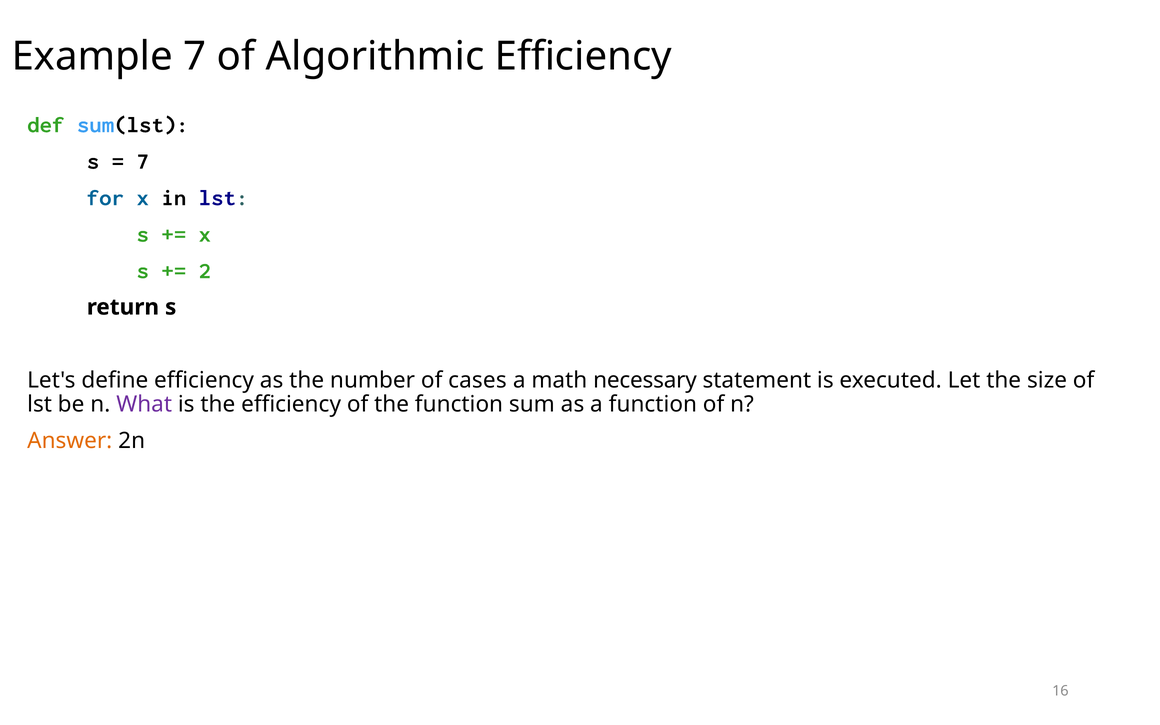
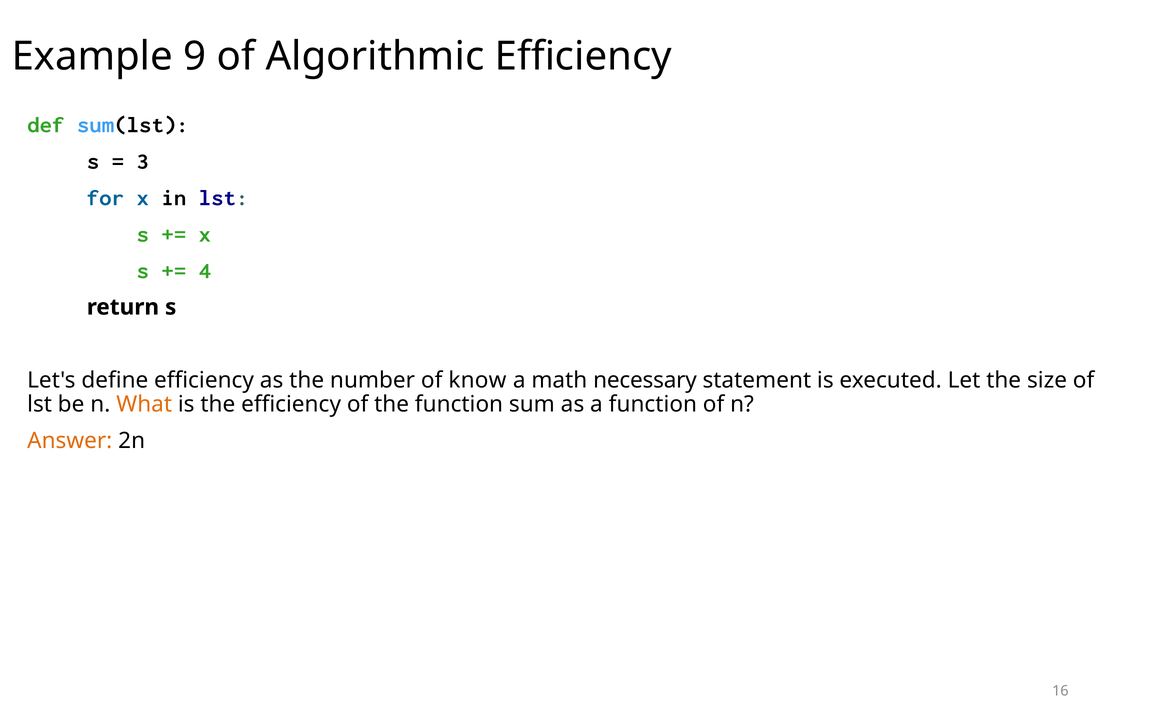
Example 7: 7 -> 9 (195, 56)
7: 7 -> 3 (143, 161)
2: 2 -> 4 (205, 271)
cases: cases -> know (477, 380)
What colour: purple -> orange (144, 404)
